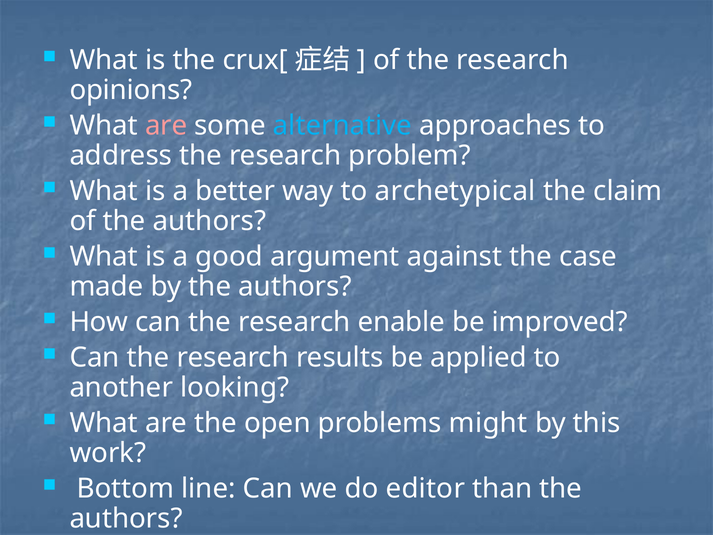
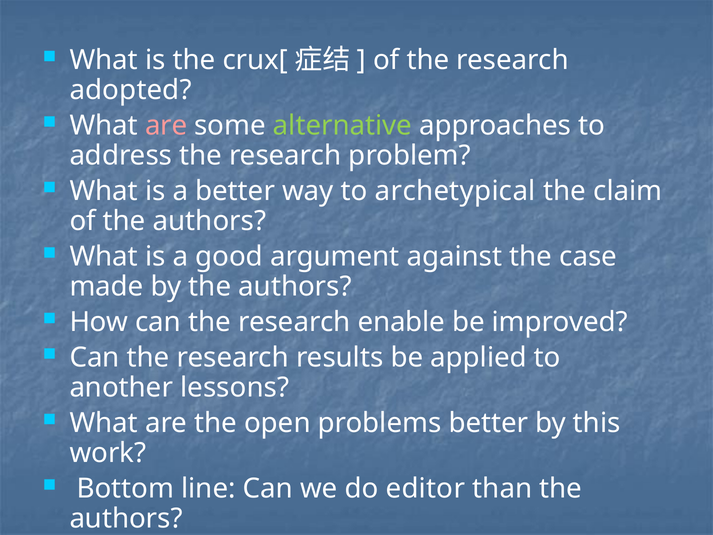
opinions: opinions -> adopted (131, 90)
alternative colour: light blue -> light green (342, 125)
looking: looking -> lessons (235, 387)
problems might: might -> better (488, 423)
